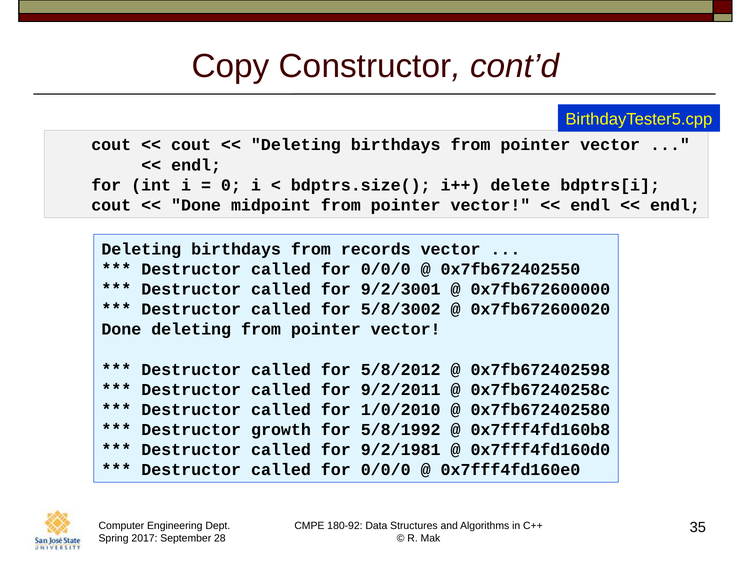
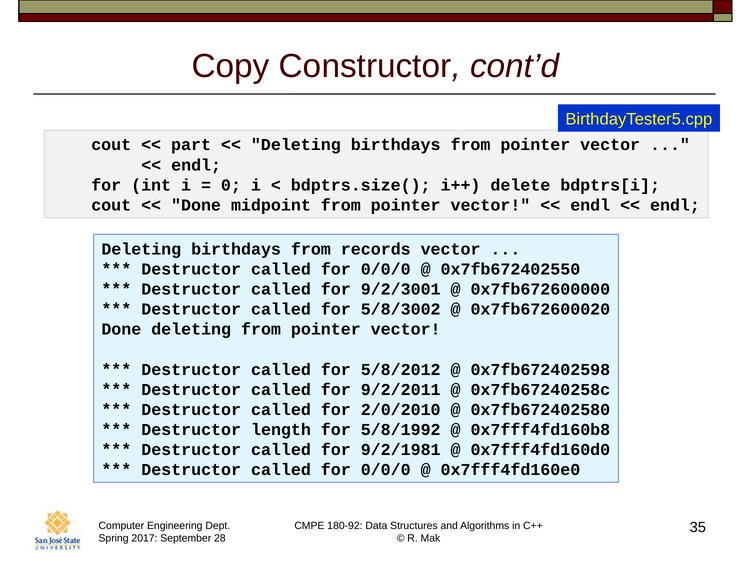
cout: cout -> part (191, 145)
1/0/2010: 1/0/2010 -> 2/0/2010 (401, 409)
growth: growth -> length (281, 429)
